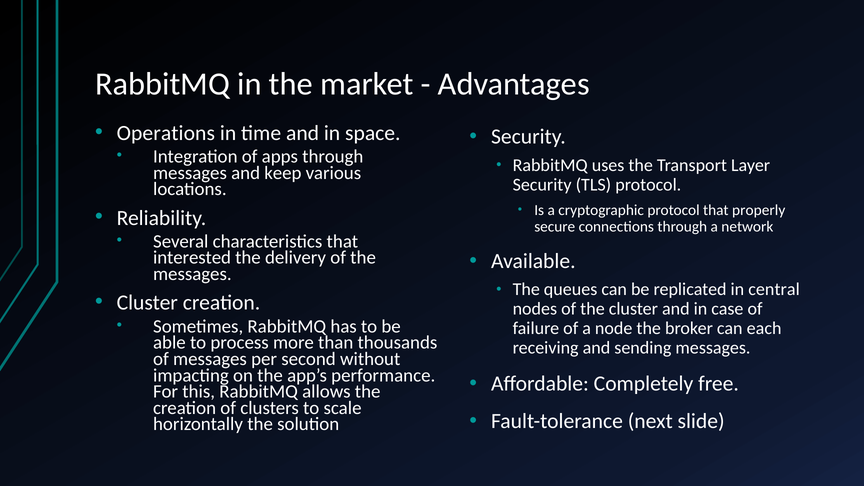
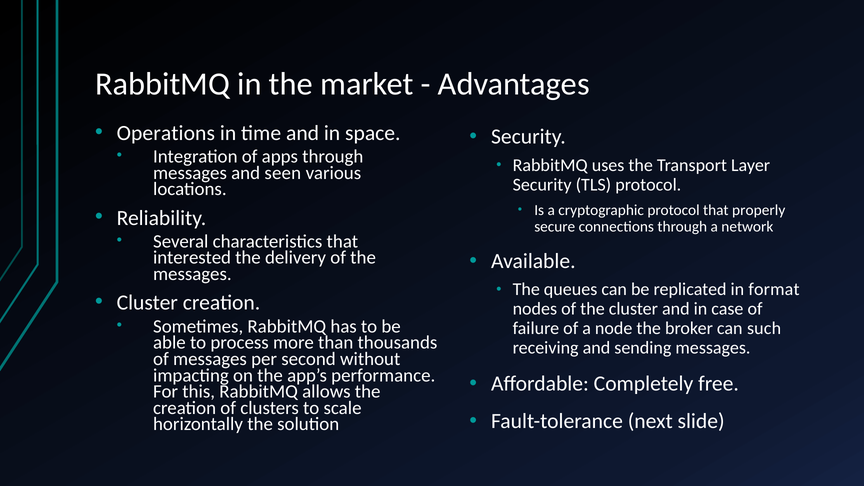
keep: keep -> seen (283, 173)
central: central -> format (774, 290)
each: each -> such (764, 328)
